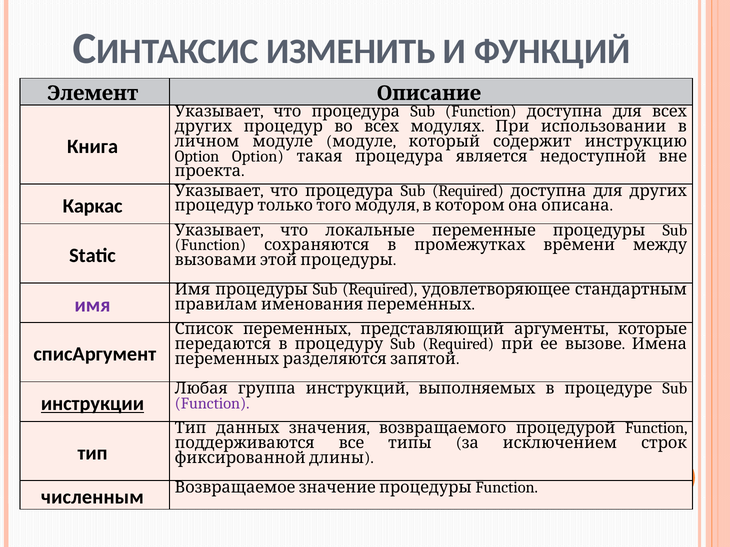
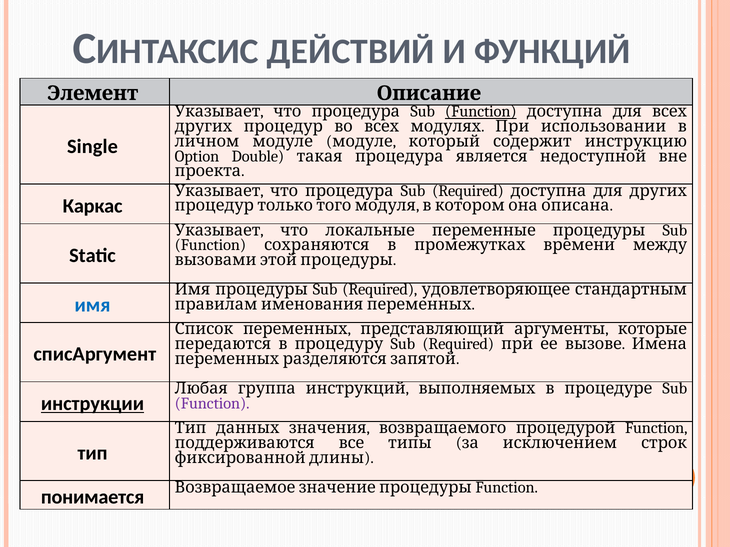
ИЗМЕНИТЬ: ИЗМЕНИТЬ -> ДЕЙСТВИЙ (351, 52)
Function underline: none -> present (481, 112)
Книга: Книга -> Single (92, 147)
Option Option: Option -> Double (258, 156)
имя colour: purple -> blue (92, 305)
численным: численным -> понимается (93, 497)
